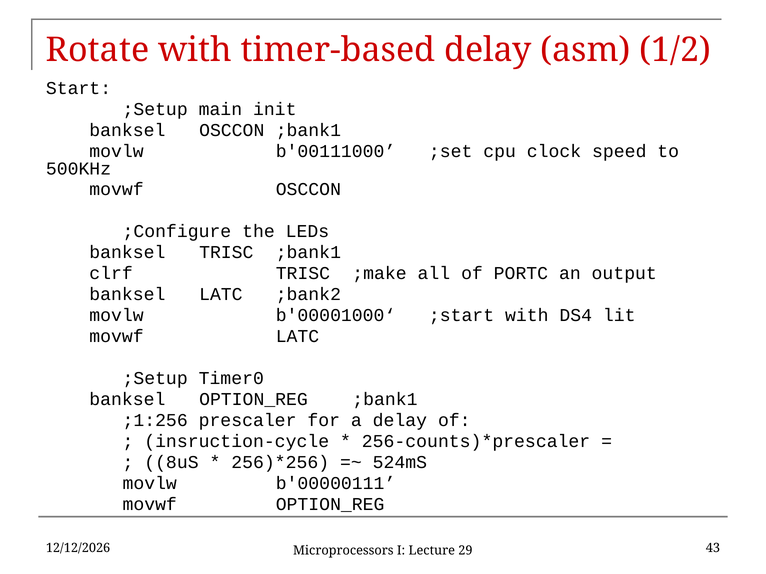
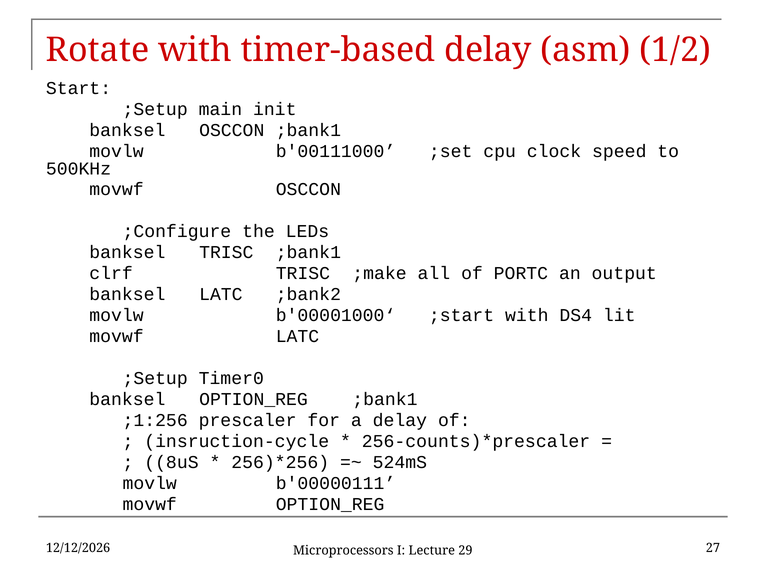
43: 43 -> 27 (713, 549)
